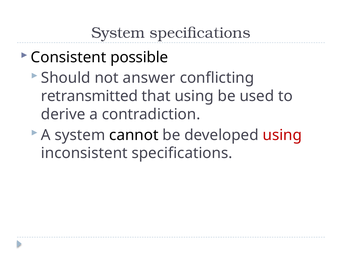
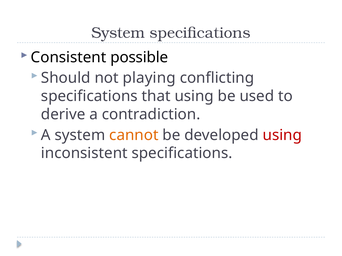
answer: answer -> playing (149, 78)
retransmitted: retransmitted -> speciﬁcations (89, 96)
cannot colour: black -> orange (134, 135)
